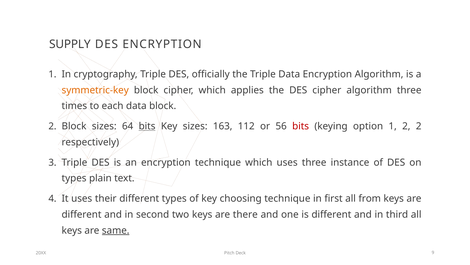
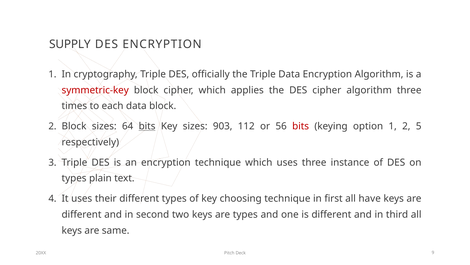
symmetric-key colour: orange -> red (95, 90)
163: 163 -> 903 (223, 126)
2 2: 2 -> 5 (419, 126)
from: from -> have (370, 198)
are there: there -> types (245, 214)
same underline: present -> none (116, 230)
